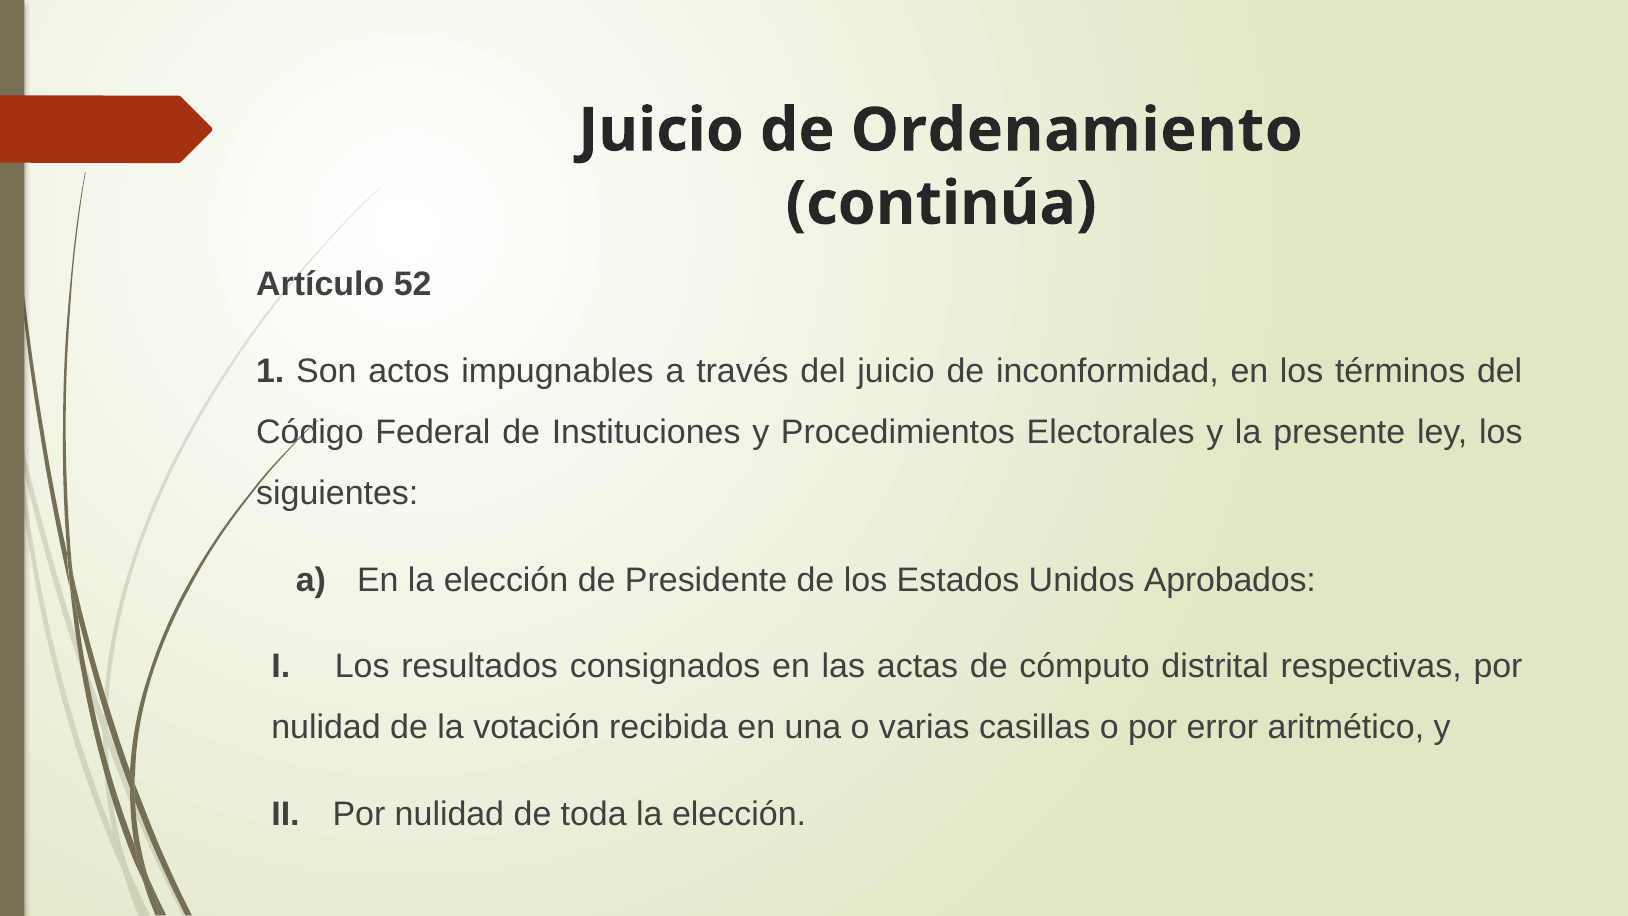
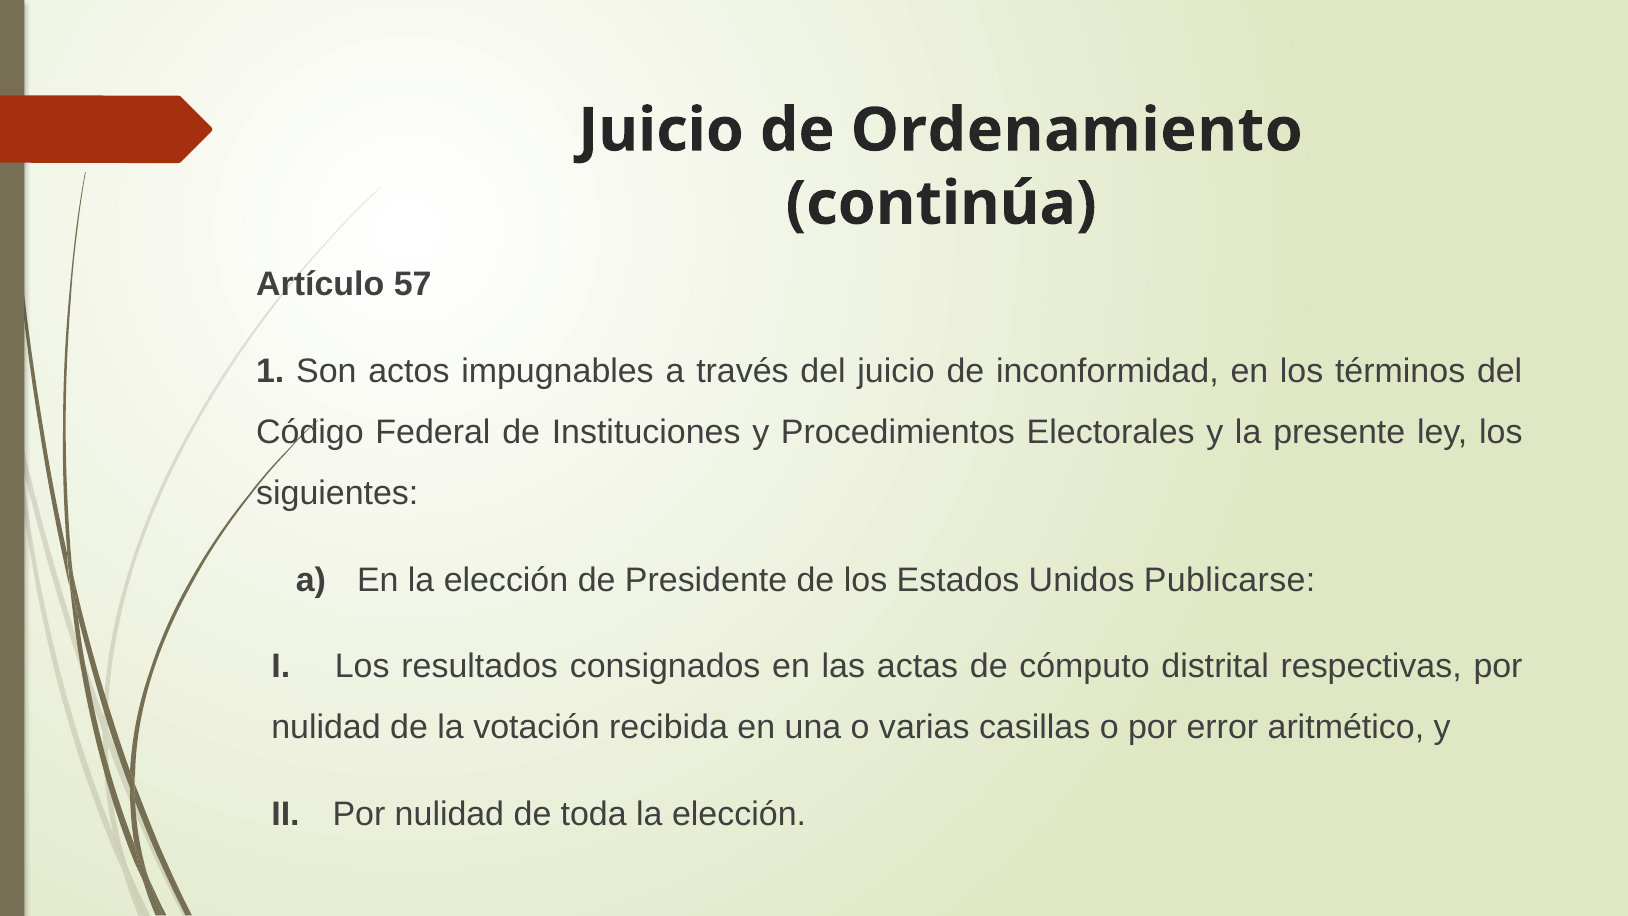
52: 52 -> 57 (413, 285)
Aprobados: Aprobados -> Publicarse (1230, 580)
